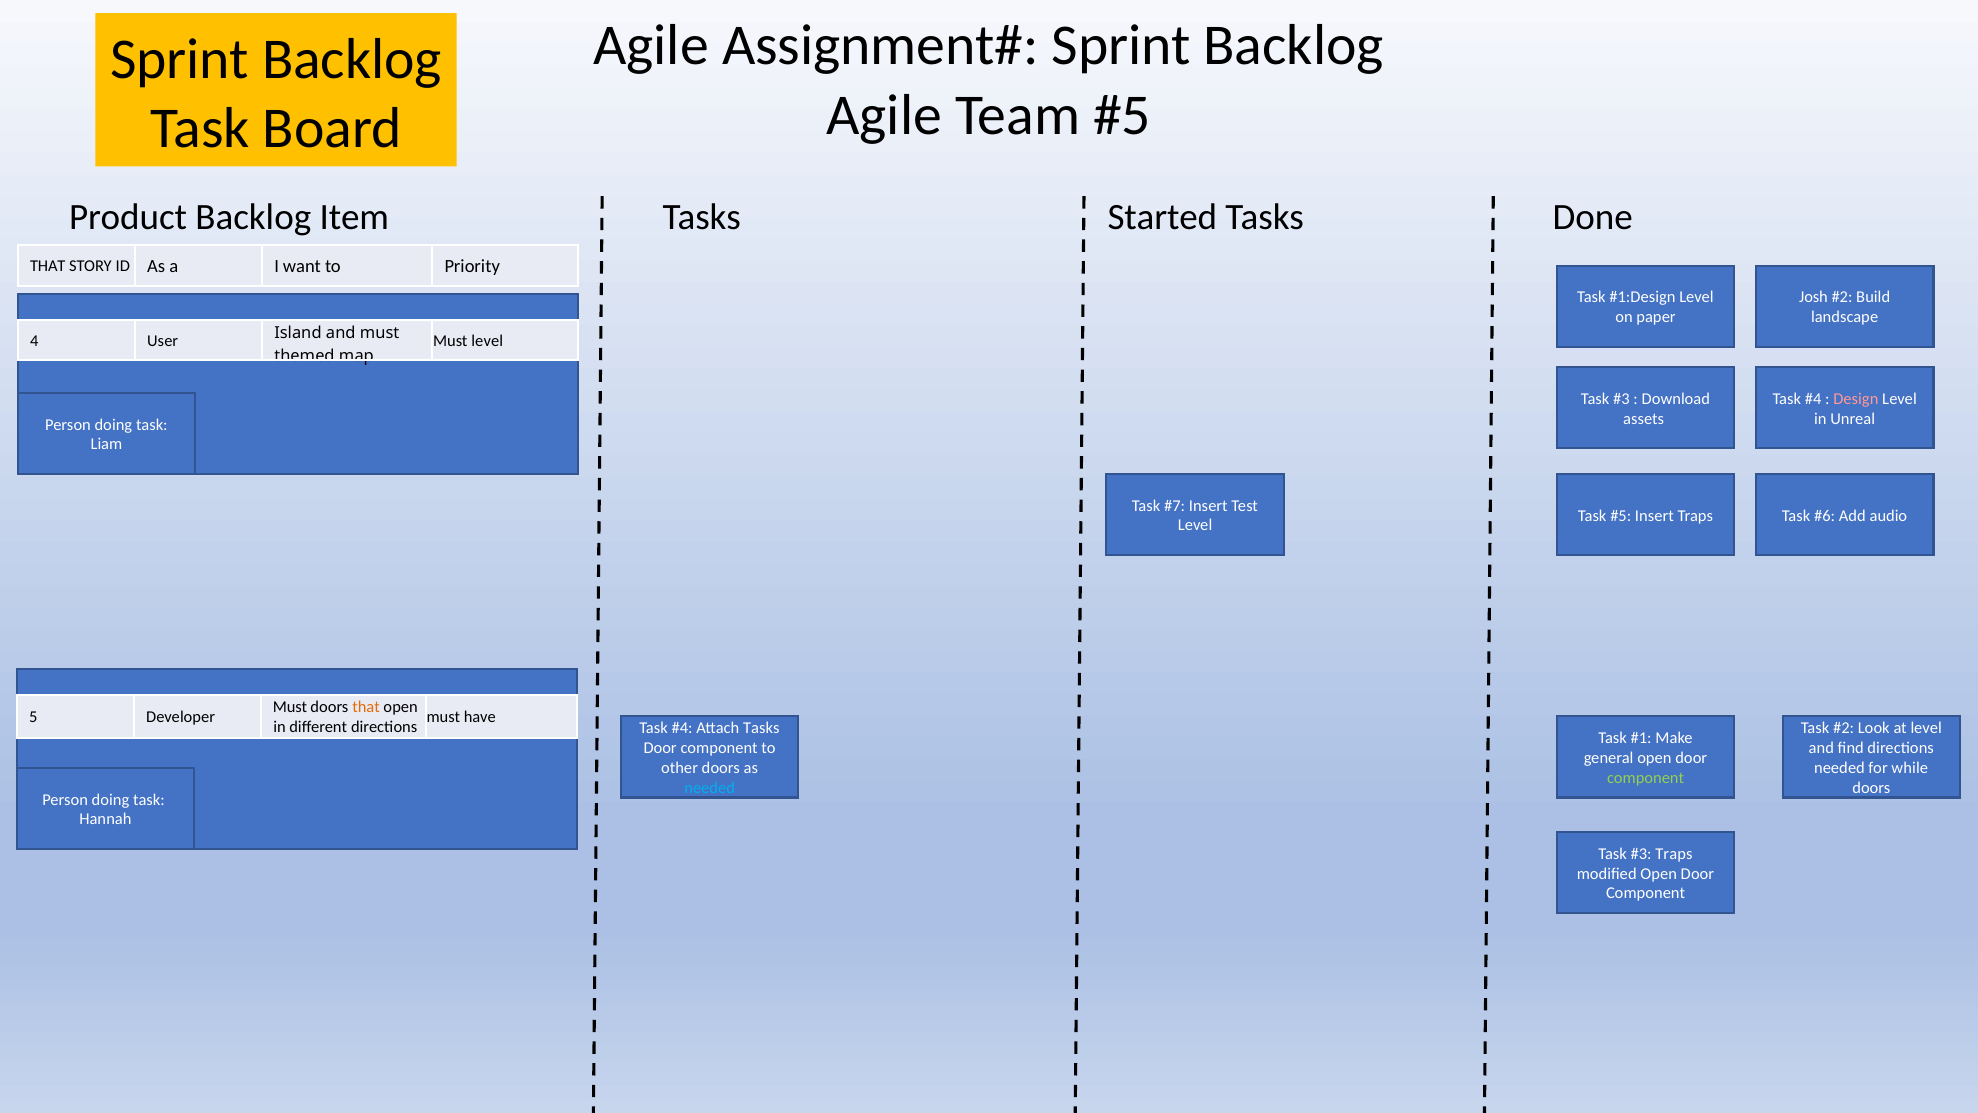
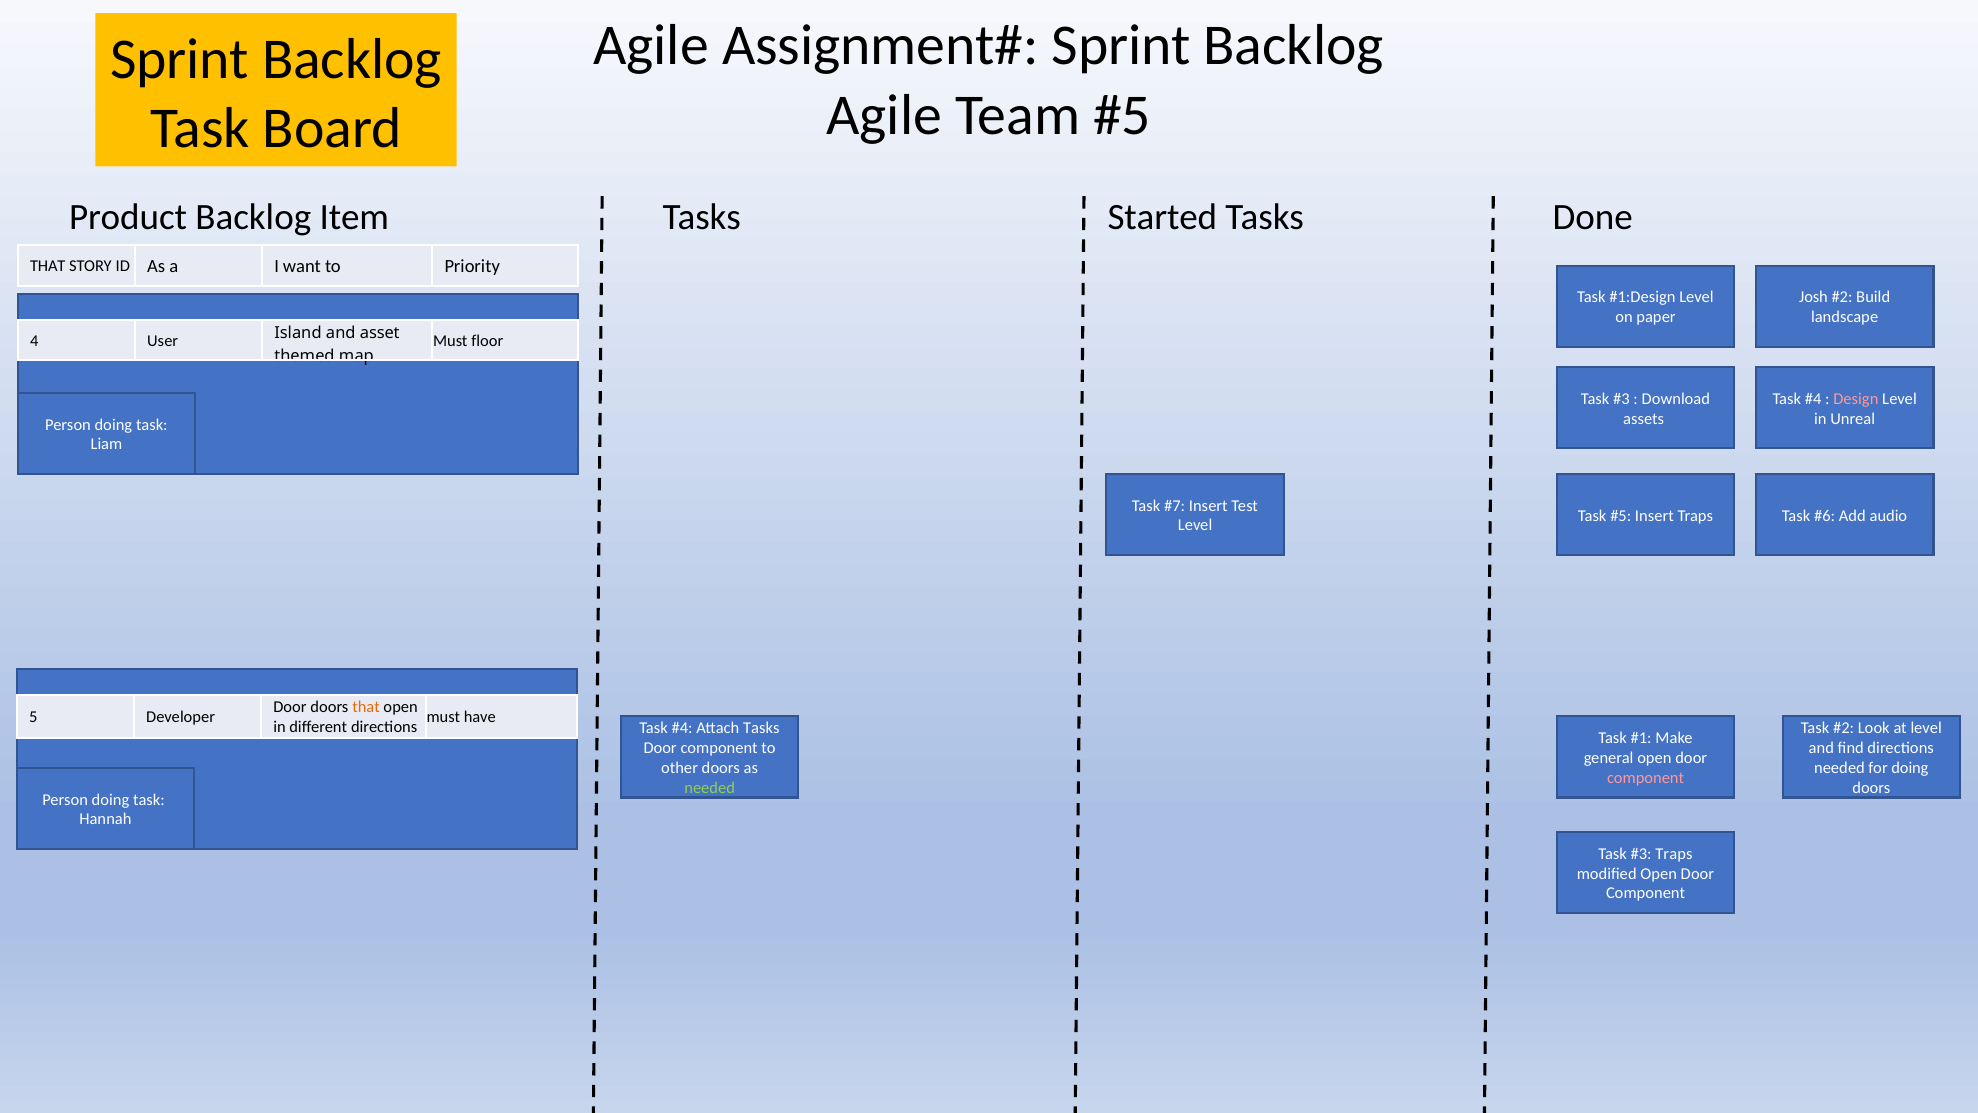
and must: must -> asset (380, 333)
Must level: level -> floor (487, 341)
Must: Must -> Door (290, 707)
for while: while -> doing (1910, 768)
component colour: light green -> pink (1646, 778)
needed colour: light blue -> light green (710, 788)
